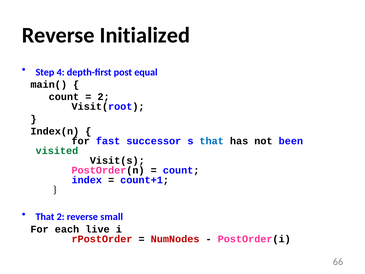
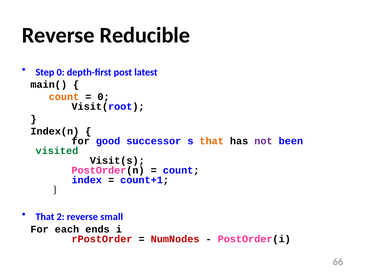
Initialized: Initialized -> Reducible (145, 35)
Step 4: 4 -> 0 (61, 72)
equal: equal -> latest (146, 72)
count colour: black -> orange (64, 97)
2: 2 -> 0 (104, 97)
fast: fast -> good (108, 141)
that colour: blue -> orange (212, 141)
not colour: black -> purple (263, 141)
live: live -> ends (97, 229)
